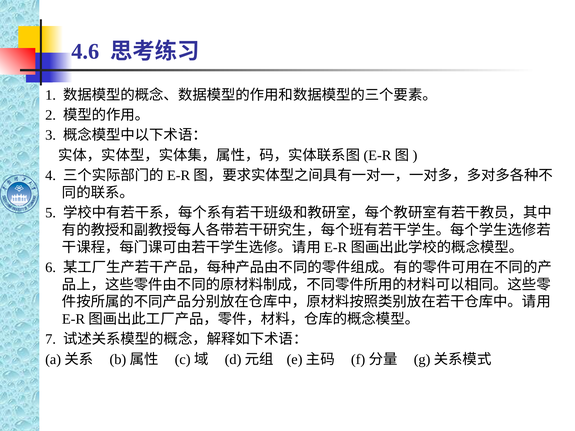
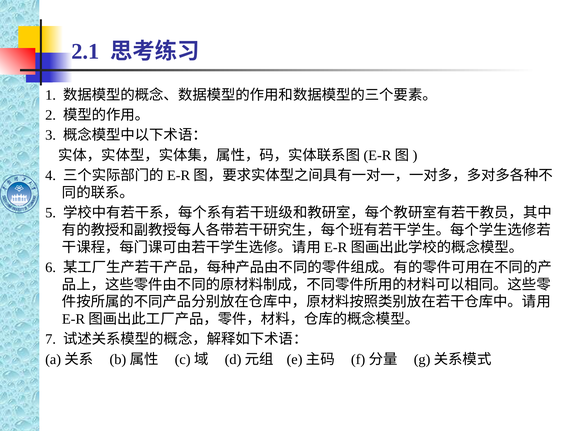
4.6: 4.6 -> 2.1 (85, 51)
